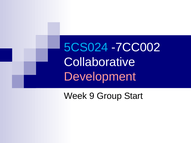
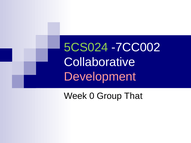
5CS024 colour: light blue -> light green (86, 47)
9: 9 -> 0 (92, 96)
Start: Start -> That (133, 96)
